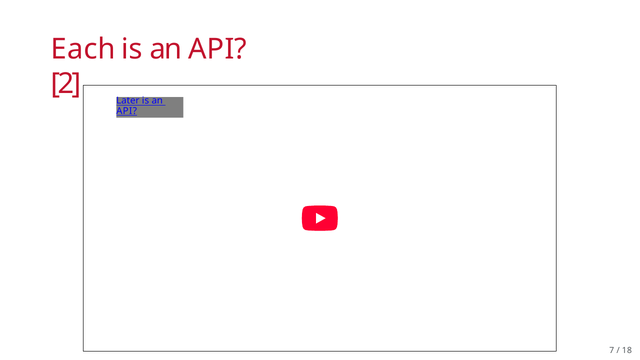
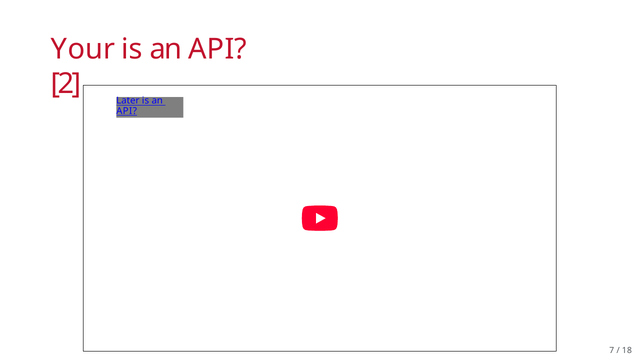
Each: Each -> Your (83, 49)
